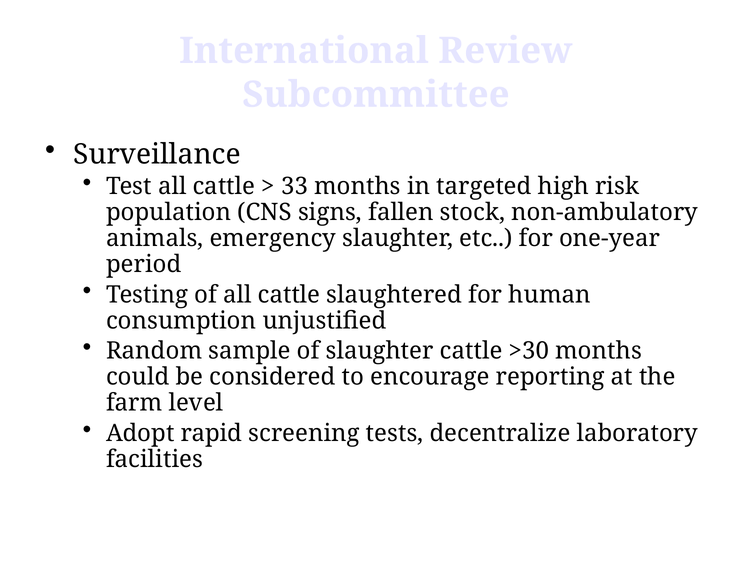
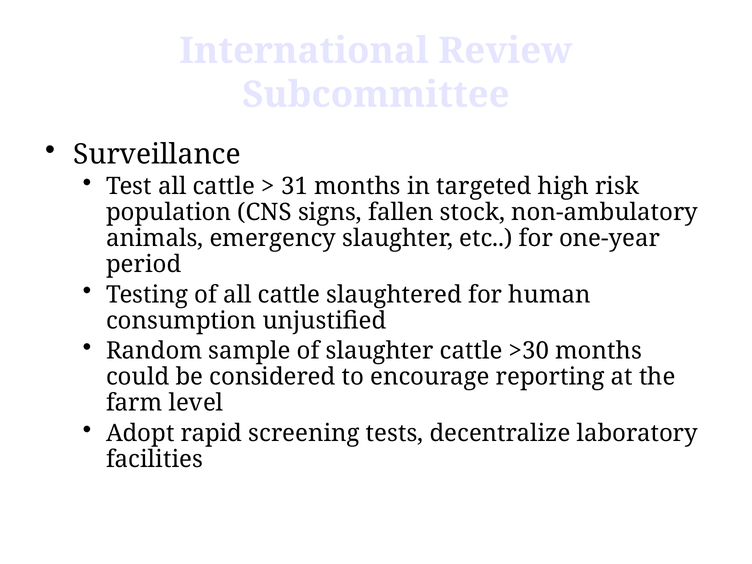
33: 33 -> 31 (295, 186)
